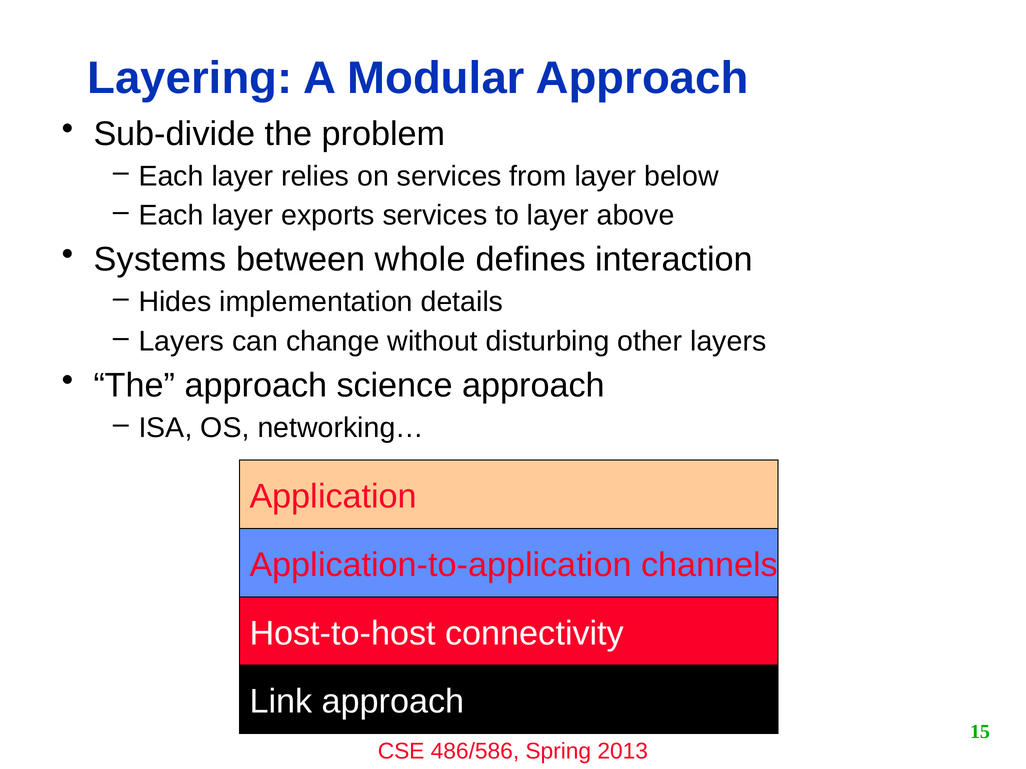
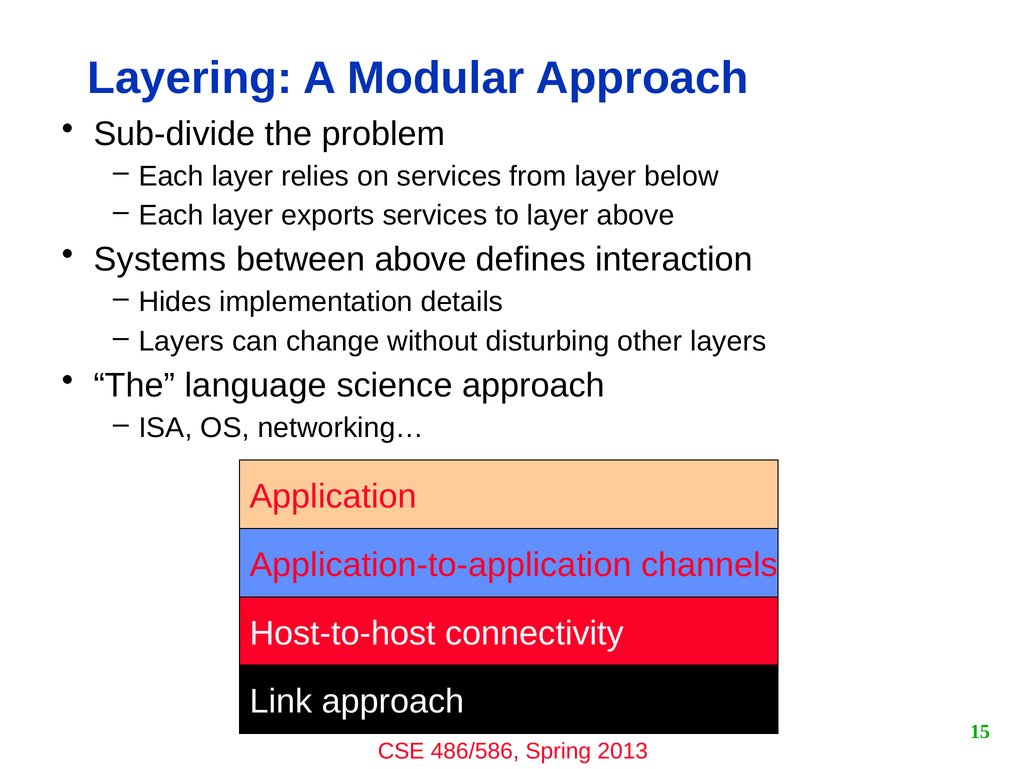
between whole: whole -> above (421, 260)
The approach: approach -> language (256, 386)
